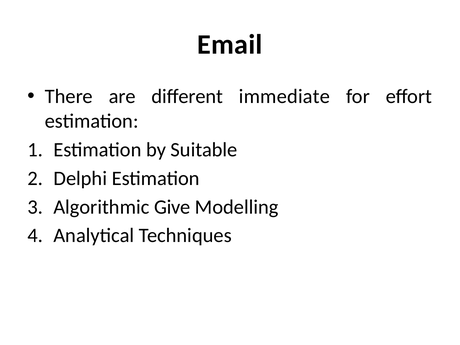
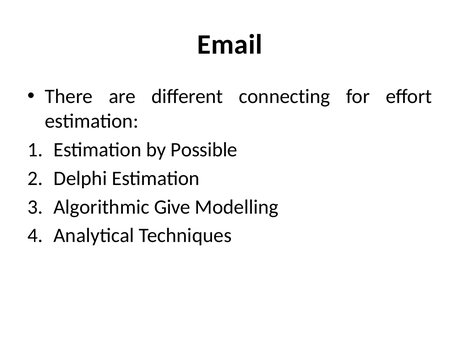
immediate: immediate -> connecting (285, 96)
Suitable: Suitable -> Possible (204, 150)
